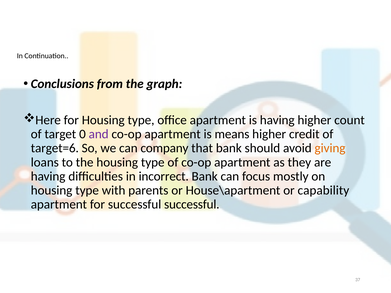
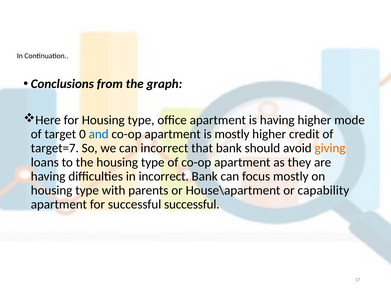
count: count -> mode (350, 120)
and colour: purple -> blue (99, 134)
is means: means -> mostly (232, 134)
target=6: target=6 -> target=7 (55, 148)
can company: company -> incorrect (164, 148)
